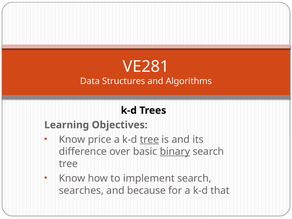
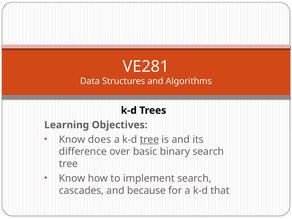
price: price -> does (100, 139)
binary underline: present -> none (175, 152)
searches: searches -> cascades (81, 190)
